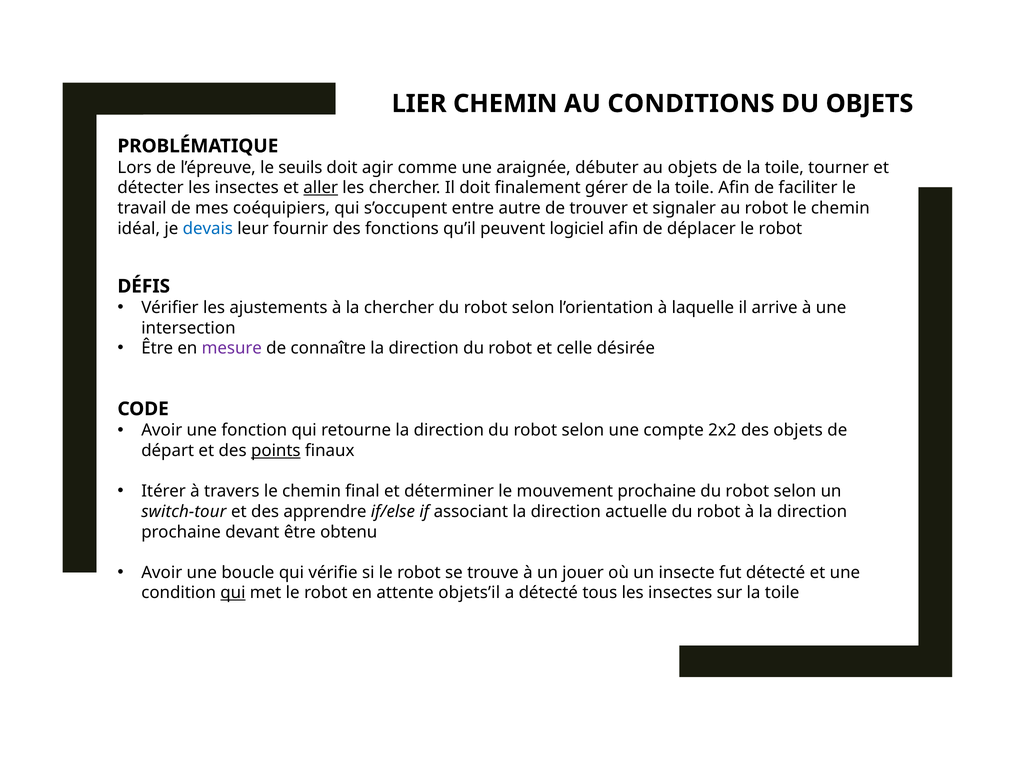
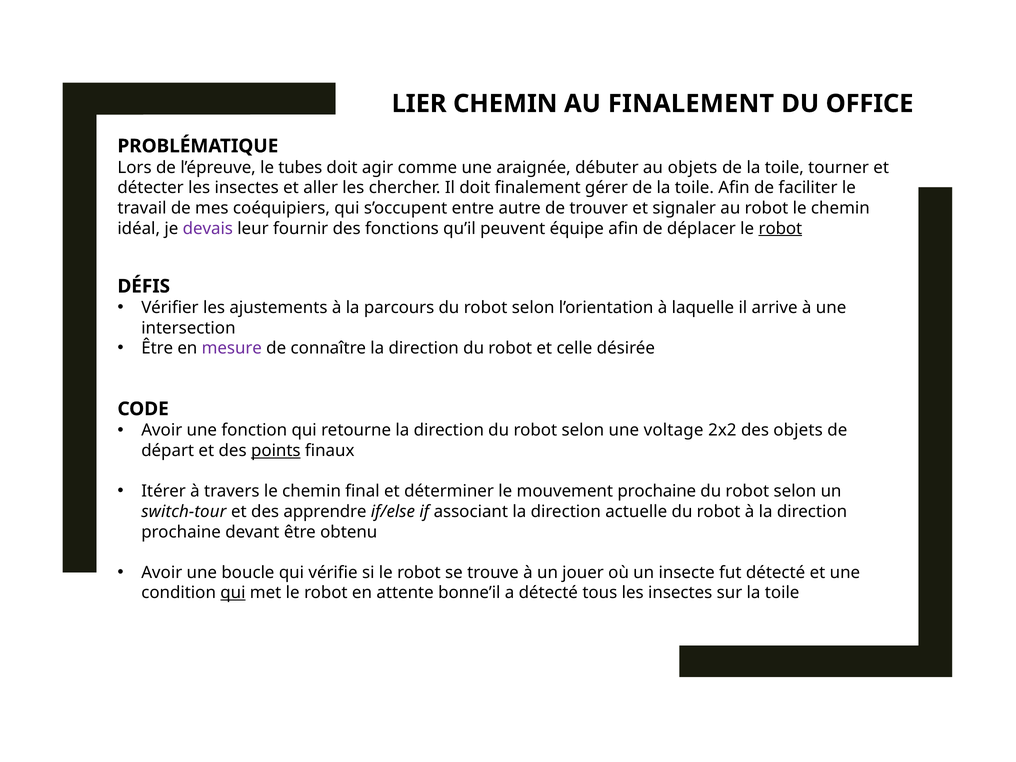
AU CONDITIONS: CONDITIONS -> FINALEMENT (691, 104)
DU OBJETS: OBJETS -> OFFICE (870, 104)
seuils: seuils -> tubes (300, 167)
aller underline: present -> none (321, 188)
devais colour: blue -> purple (208, 228)
logiciel: logiciel -> équipe (577, 228)
robot underline: none -> present (780, 228)
la chercher: chercher -> parcours (399, 308)
compte: compte -> voltage (674, 430)
objets’il: objets’il -> bonne’il (469, 593)
